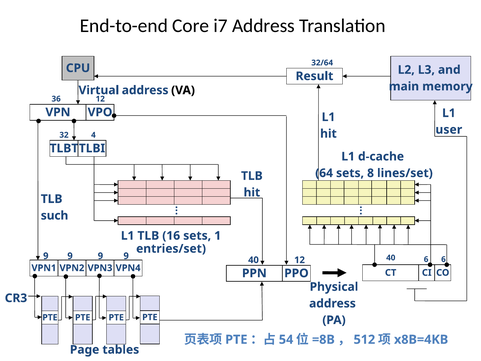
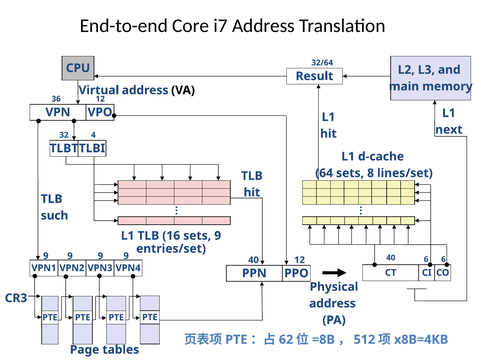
user: user -> next (449, 130)
sets 1: 1 -> 9 (218, 236)
54: 54 -> 62 (286, 339)
